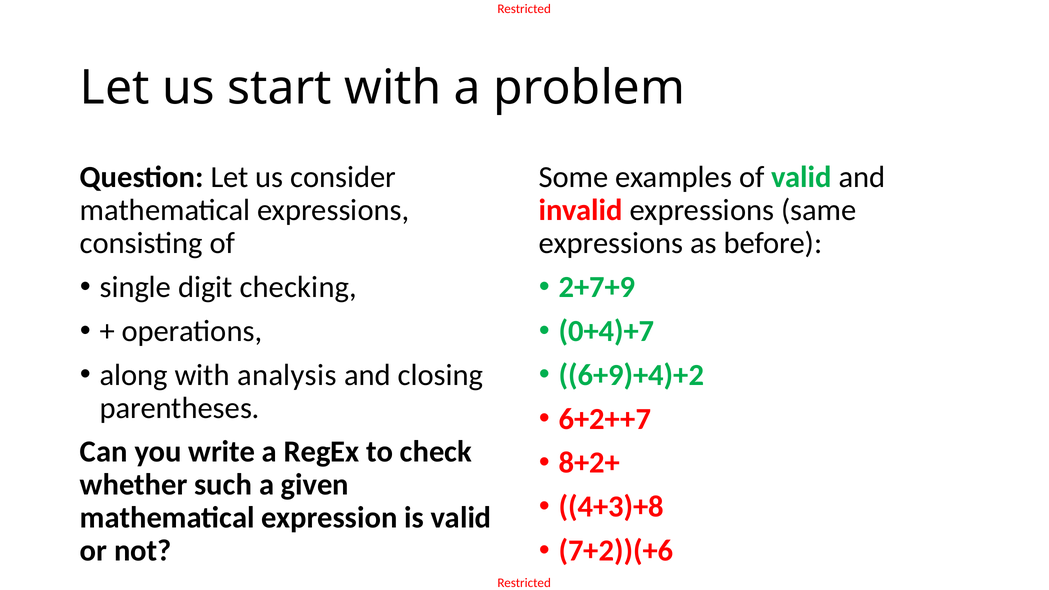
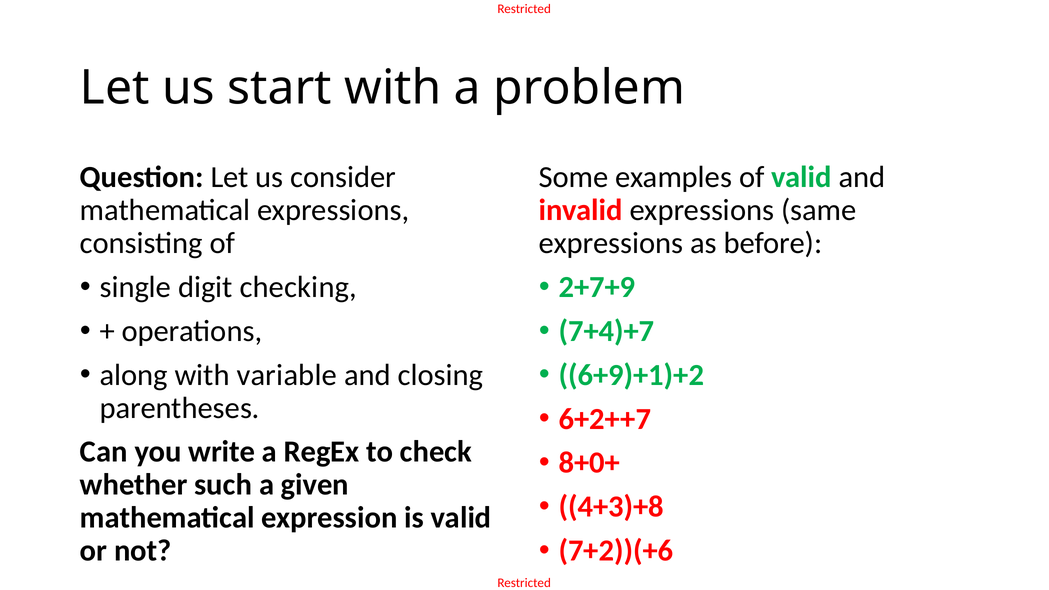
0+4)+7: 0+4)+7 -> 7+4)+7 (607, 331)
analysis: analysis -> variable (287, 375)
6+9)+4)+2: 6+9)+4)+2 -> 6+9)+1)+2 (631, 375)
8+2+: 8+2+ -> 8+0+ (589, 463)
